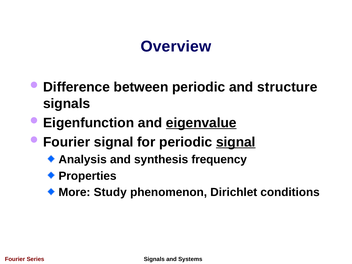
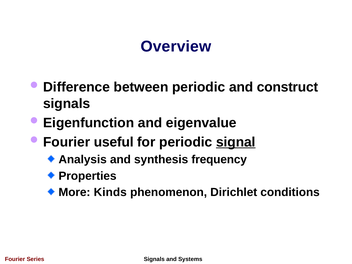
structure: structure -> construct (287, 87)
eigenvalue underline: present -> none (201, 123)
signal: signal -> useful (114, 142)
Study: Study -> Kinds (110, 192)
